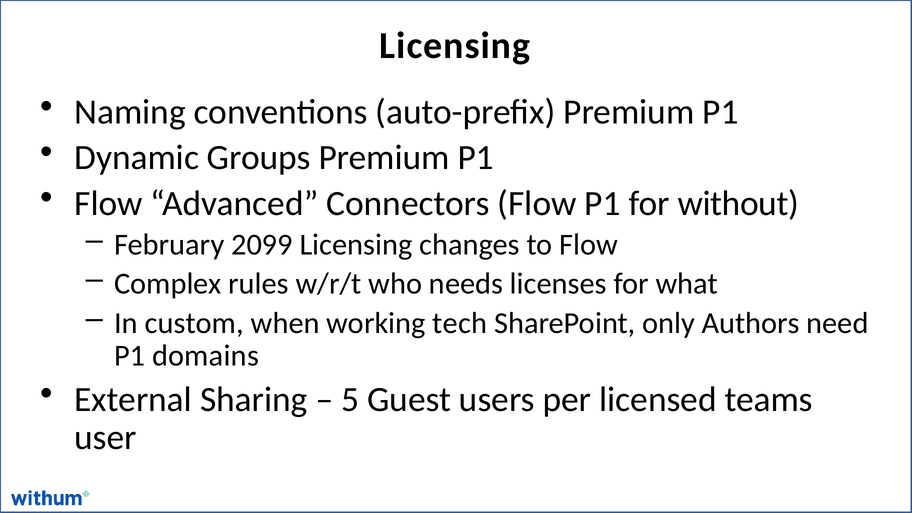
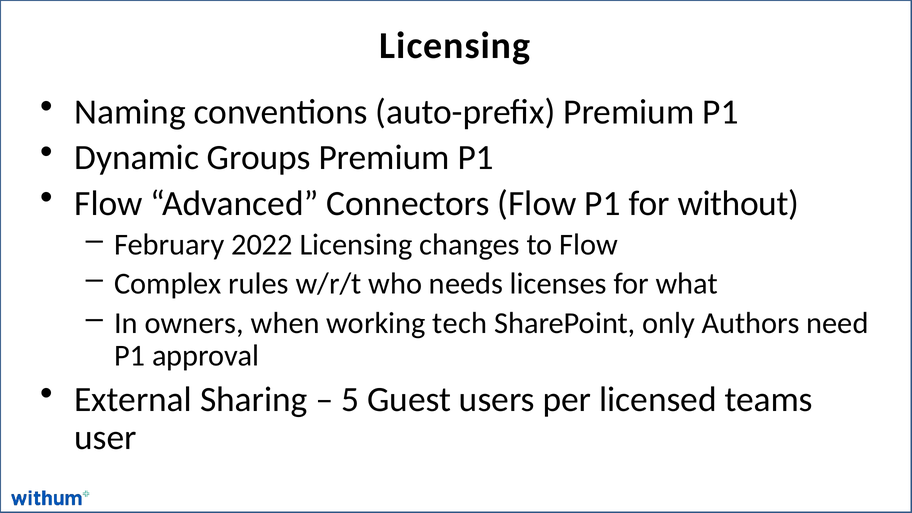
2099: 2099 -> 2022 (262, 245)
custom: custom -> owners (194, 323)
domains: domains -> approval (206, 356)
